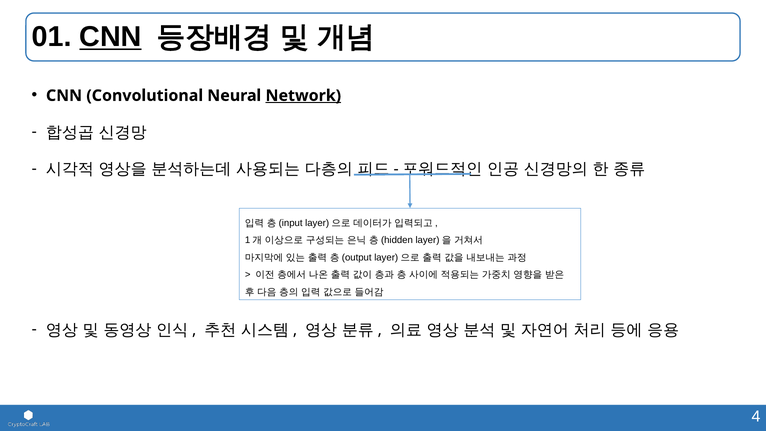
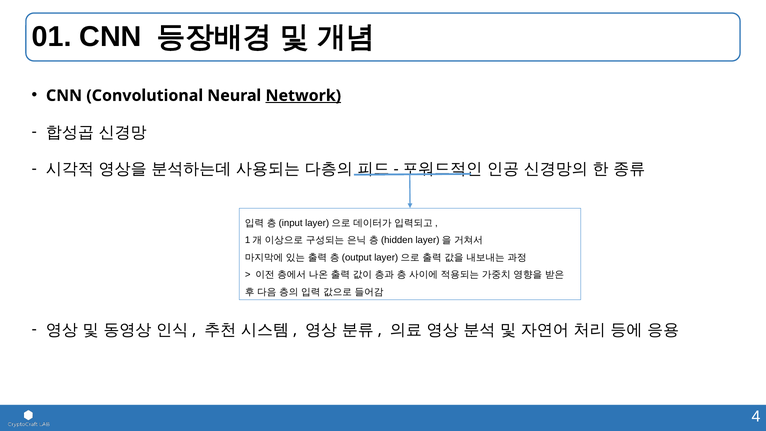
CNN underline: present -> none (111, 37)
